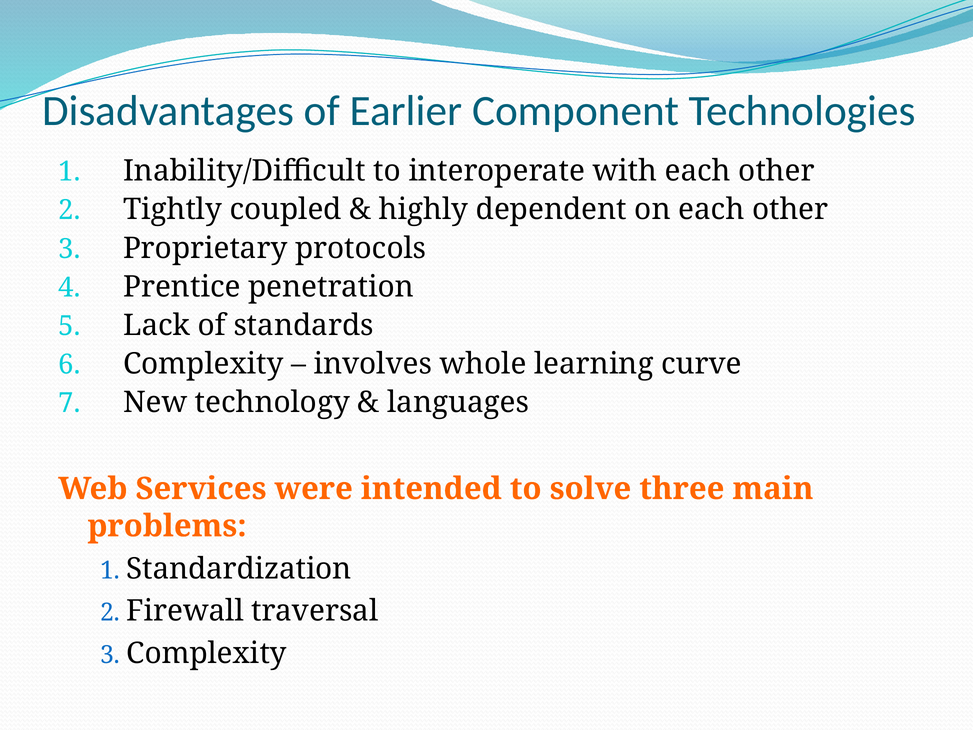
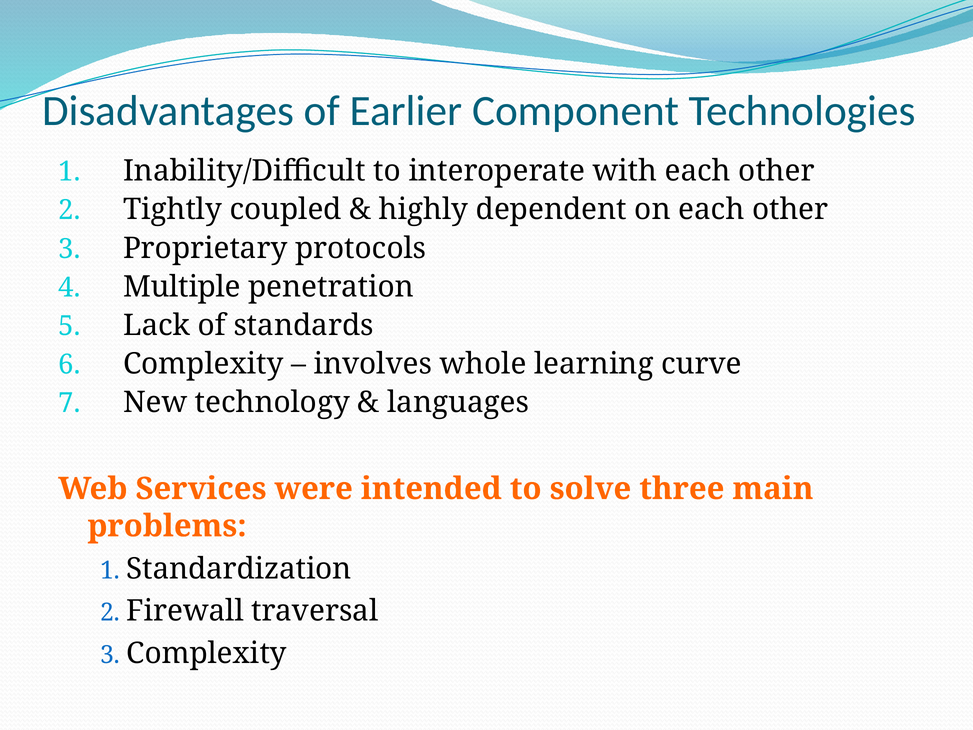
Prentice: Prentice -> Multiple (182, 287)
